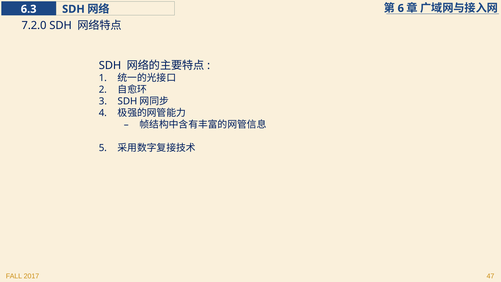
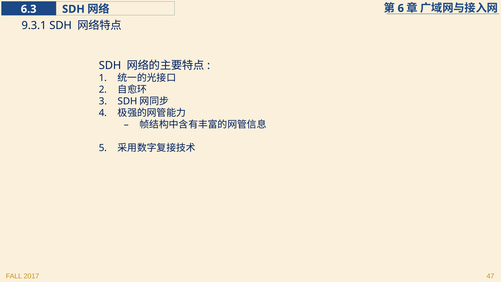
7.2.0: 7.2.0 -> 9.3.1 (34, 26)
